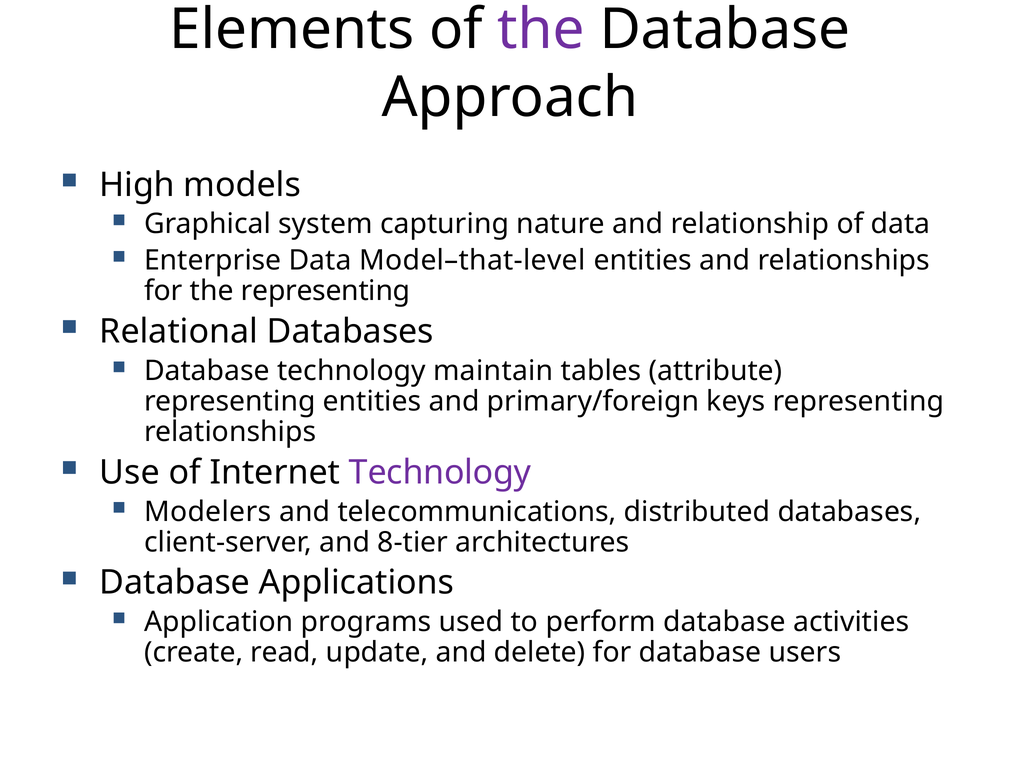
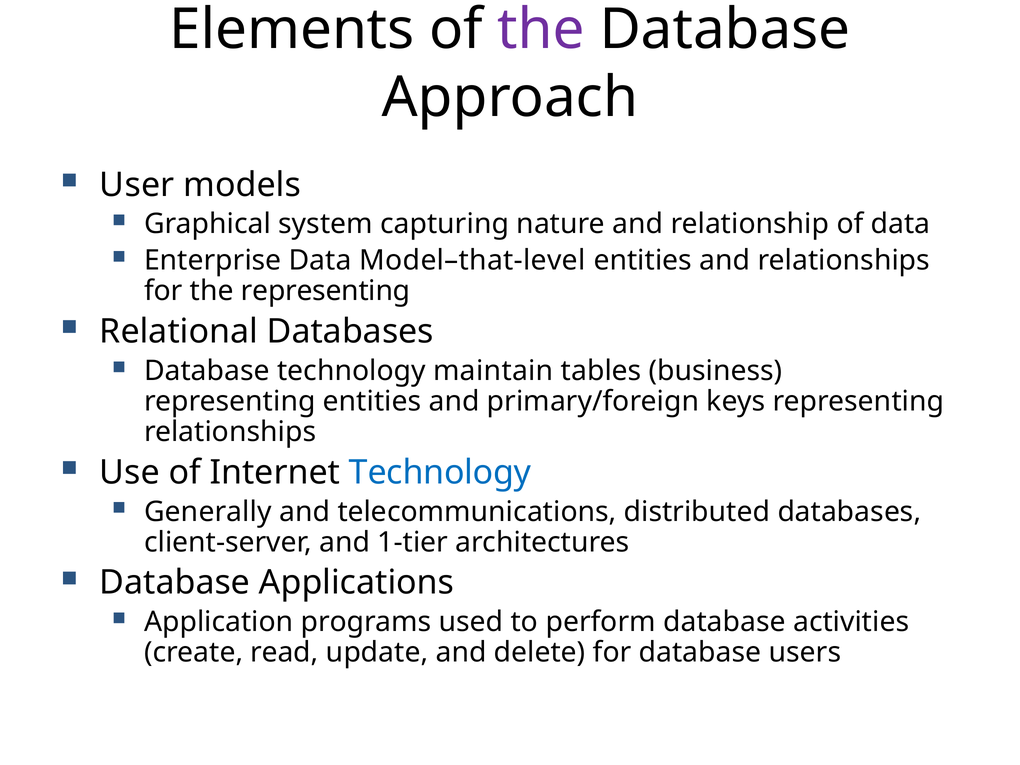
High: High -> User (137, 185)
attribute: attribute -> business (716, 371)
Technology colour: purple -> blue (440, 472)
Modelers: Modelers -> Generally (208, 512)
8-tier: 8-tier -> 1-tier (413, 542)
